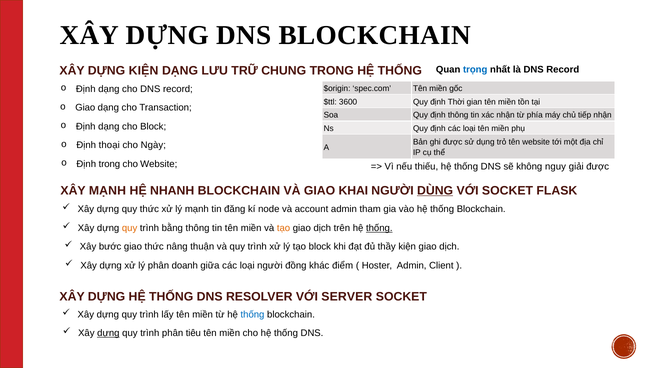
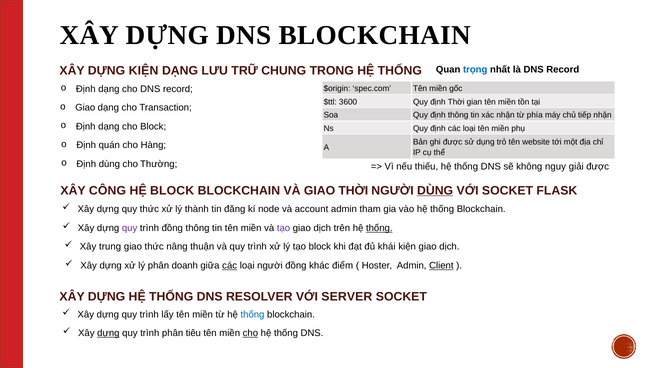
thoại: thoại -> quán (109, 145)
Ngày: Ngày -> Hàng (153, 145)
Định trong: trong -> dùng (109, 164)
cho Website: Website -> Thường (159, 164)
XÂY MẠNH: MẠNH -> CÔNG (107, 190)
HỆ NHANH: NHANH -> BLOCK (172, 190)
GIAO KHAI: KHAI -> THỜI (353, 190)
lý mạnh: mạnh -> thành (197, 209)
quy colour: orange -> purple (130, 228)
trình bằng: bằng -> đồng (172, 228)
tạo colour: orange -> purple (284, 228)
bước: bước -> trung (110, 247)
thầy: thầy -> khái (387, 247)
các underline: none -> present (230, 265)
Client underline: none -> present (441, 265)
cho underline: none -> present (250, 333)
